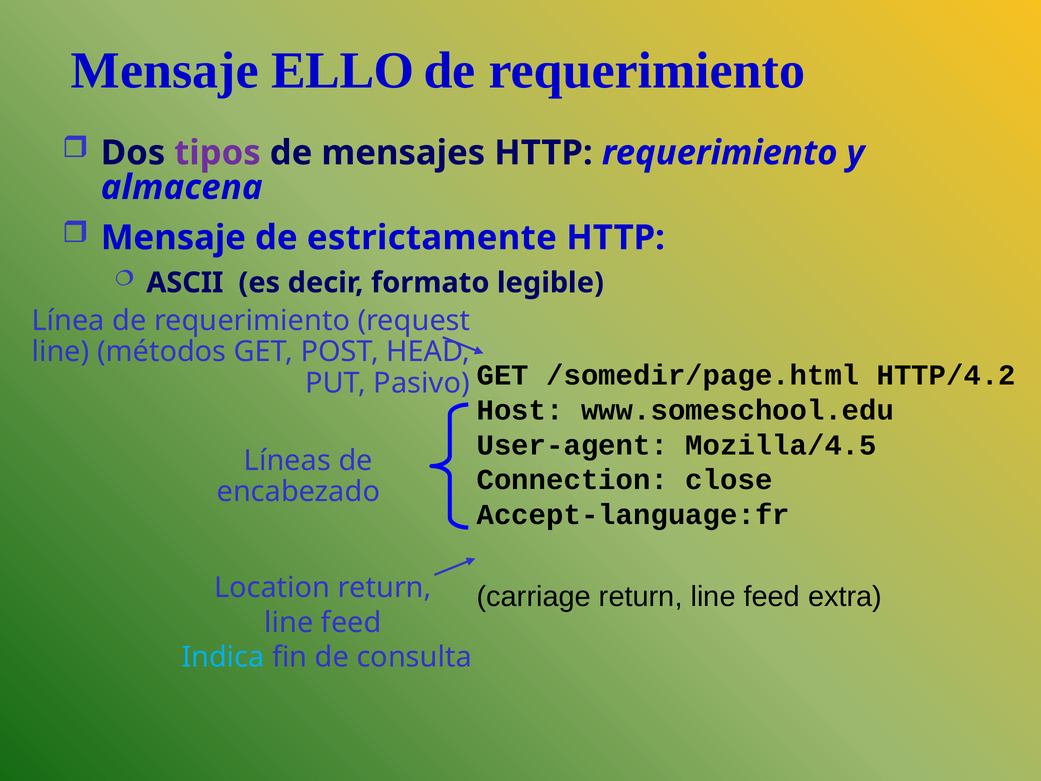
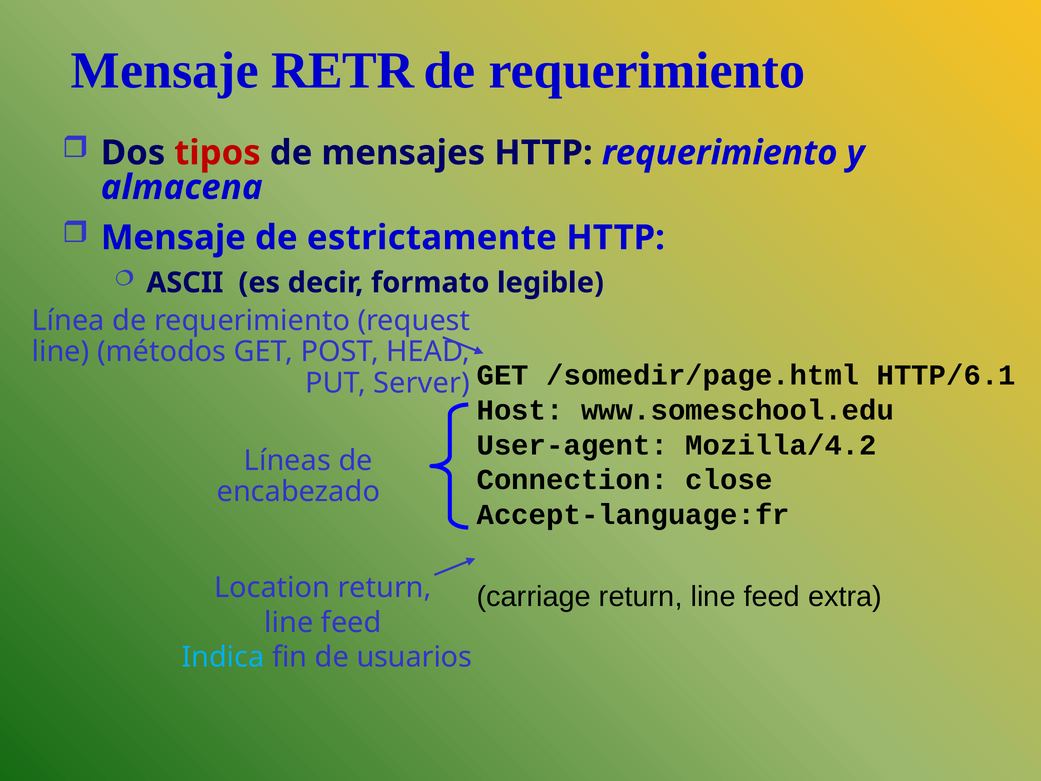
ELLO: ELLO -> RETR (343, 71)
tipos colour: purple -> red (217, 153)
HTTP/4.2: HTTP/4.2 -> HTTP/6.1 (946, 375)
Pasivo: Pasivo -> Server (422, 383)
Mozilla/4.5: Mozilla/4.5 -> Mozilla/4.2 (781, 445)
consulta: consulta -> usuarios (414, 657)
